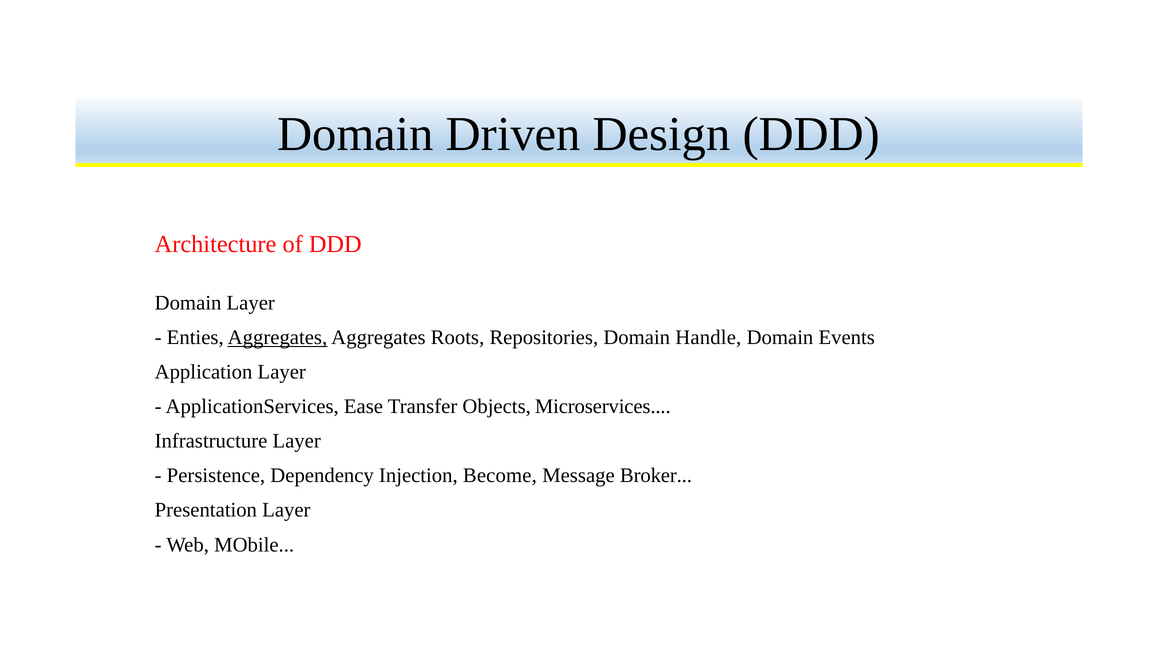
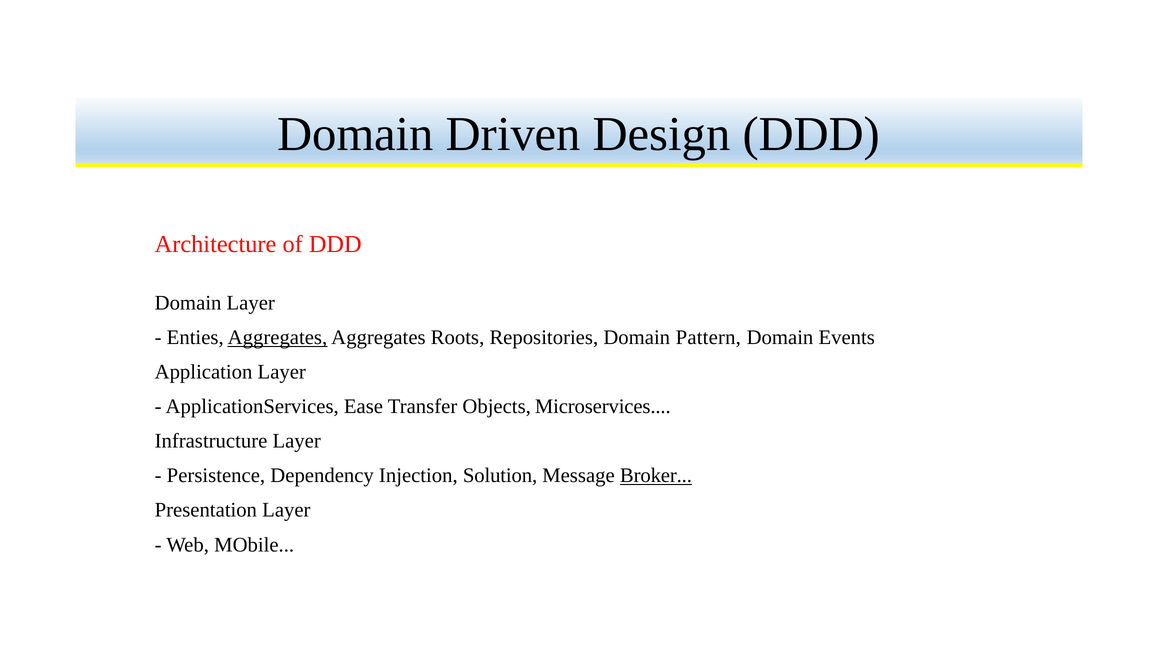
Handle: Handle -> Pattern (708, 338)
Become: Become -> Solution (500, 476)
Broker underline: none -> present (656, 476)
